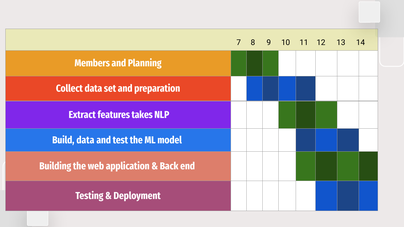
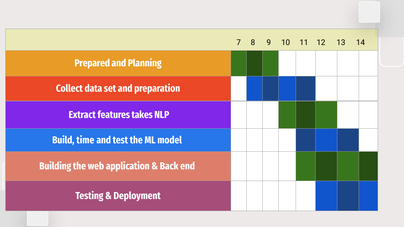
Members: Members -> Prepared (92, 63)
Build data: data -> time (85, 140)
